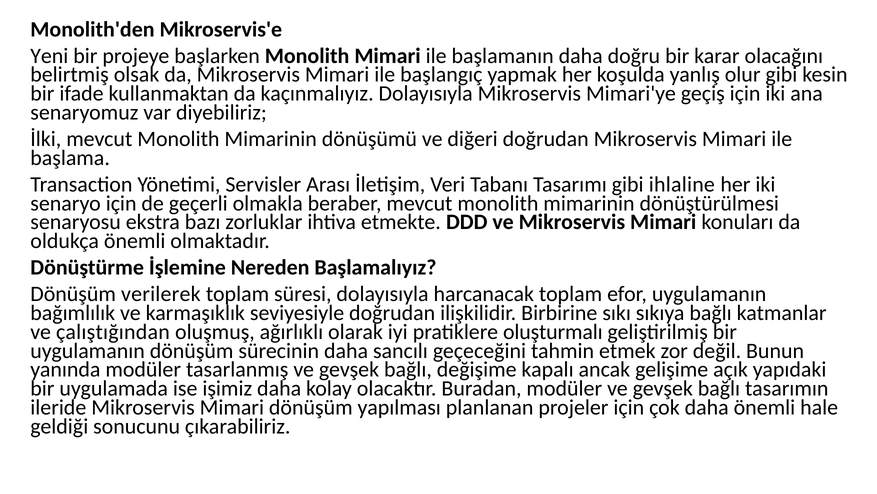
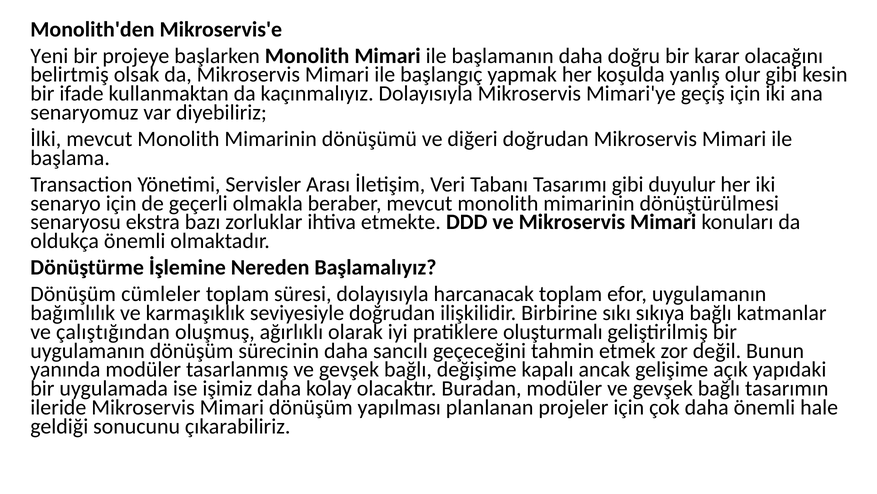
ihlaline: ihlaline -> duyulur (682, 184)
verilerek: verilerek -> cümleler (161, 293)
